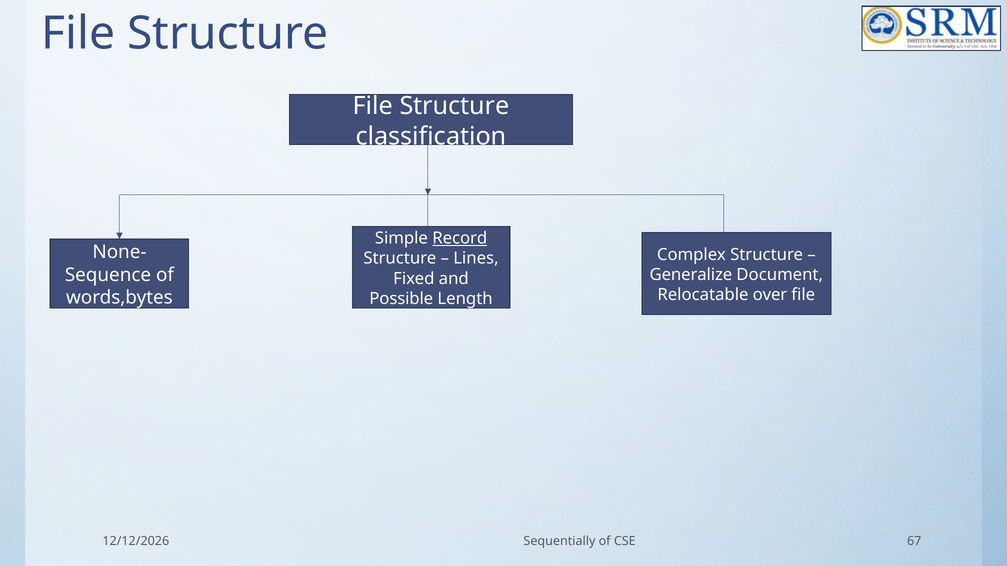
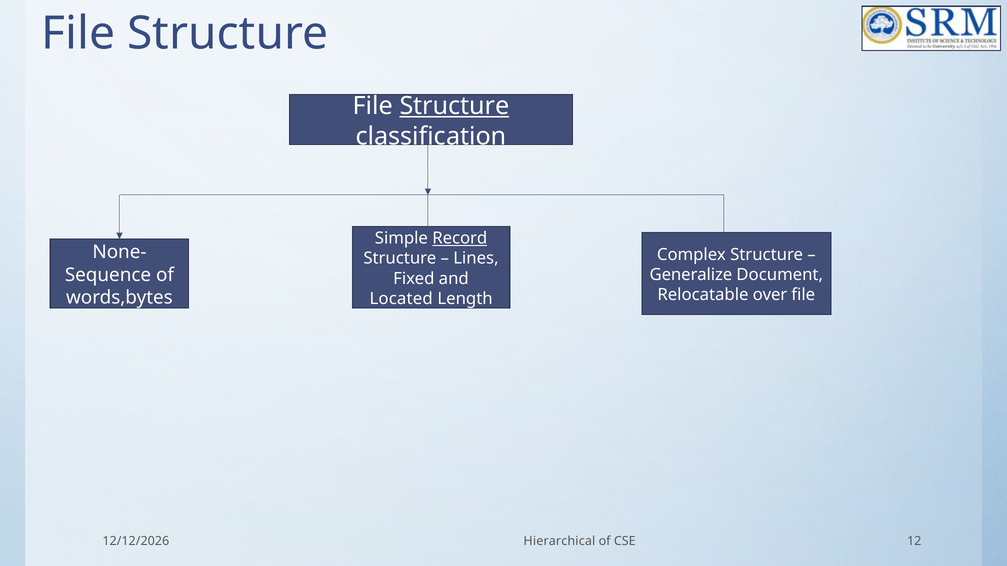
Structure underline: none -> present (454, 106)
Possible: Possible -> Located (401, 299)
Sequentially: Sequentially -> Hierarchical (559, 542)
67: 67 -> 12 (914, 542)
